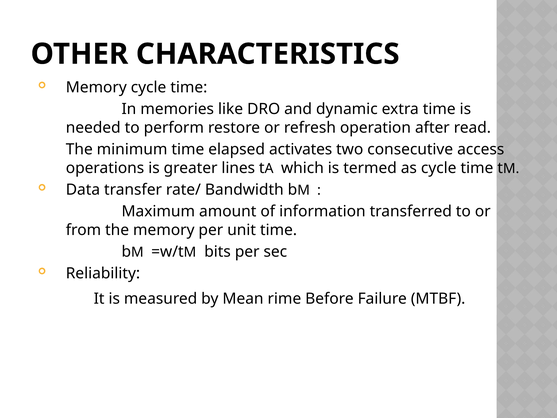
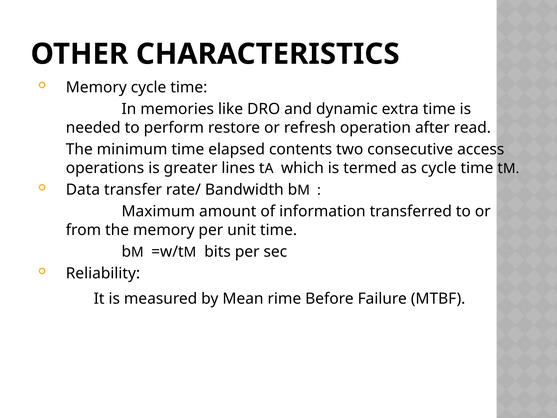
activates: activates -> contents (301, 149)
